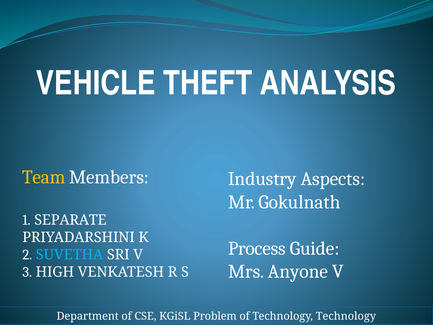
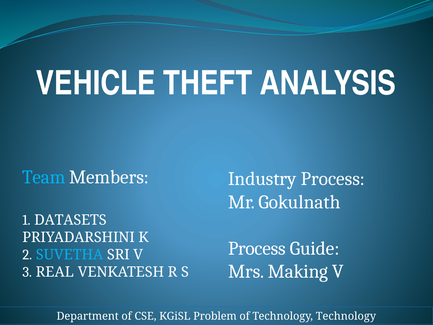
Team colour: yellow -> light blue (44, 177)
Industry Aspects: Aspects -> Process (333, 179)
SEPARATE: SEPARATE -> DATASETS (70, 220)
Anyone: Anyone -> Making (298, 271)
HIGH: HIGH -> REAL (55, 272)
